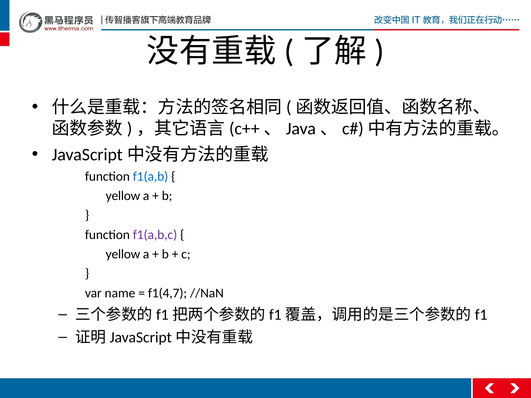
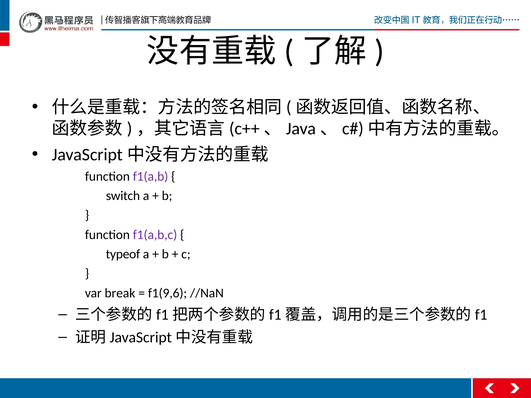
f1(a,b colour: blue -> purple (151, 176)
yellow: yellow -> switch (123, 196)
yellow: yellow -> typeof (123, 254)
name: name -> break (120, 293)
f1(4,7: f1(4,7 -> f1(9,6 (167, 293)
